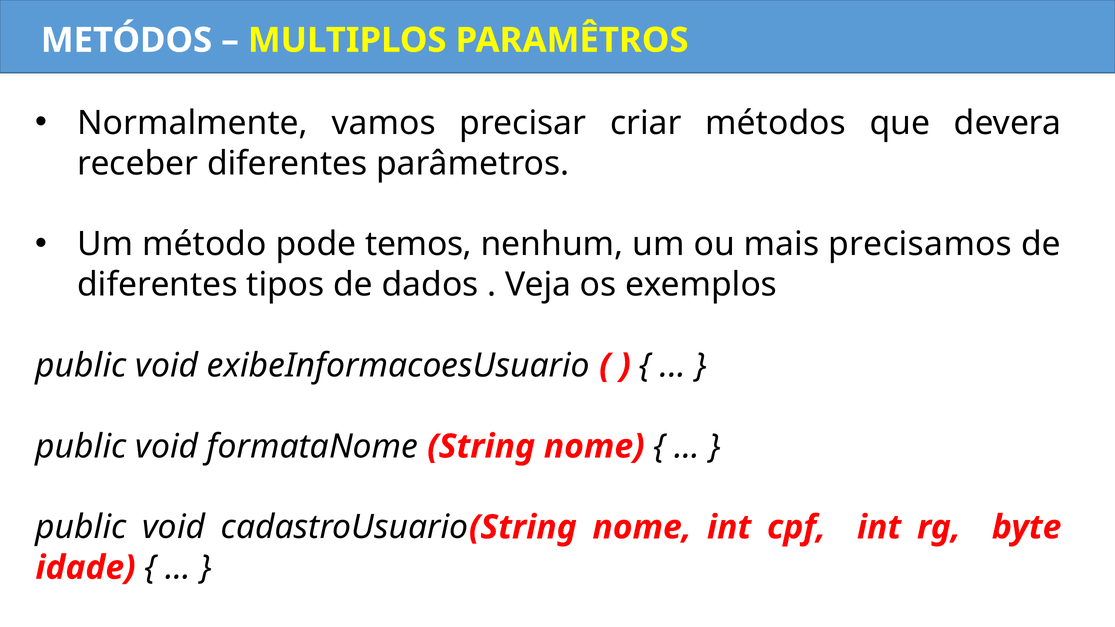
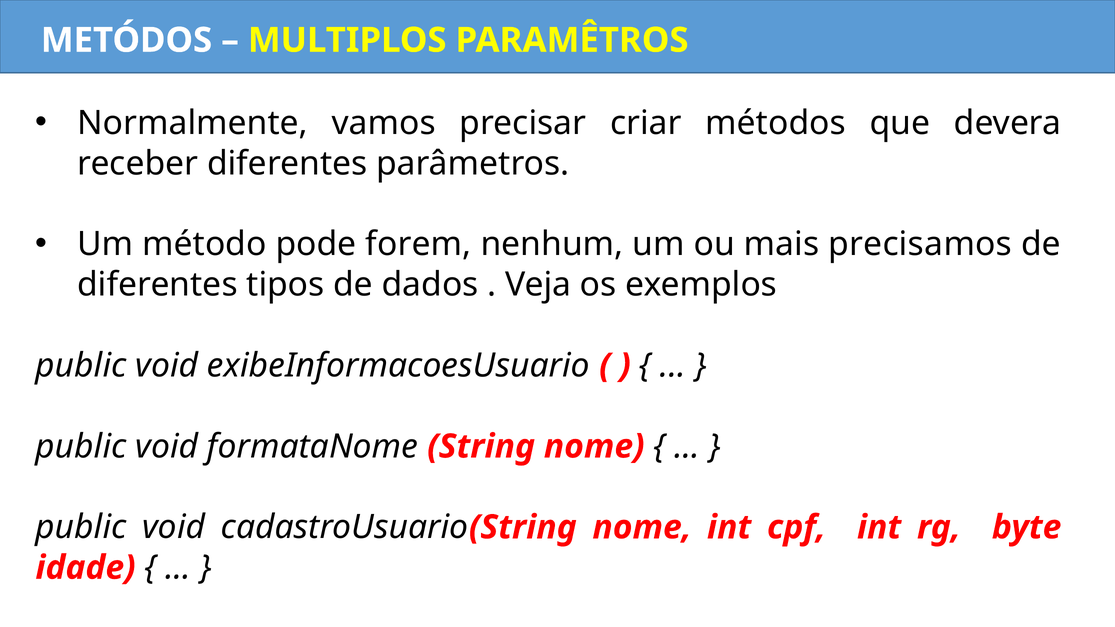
temos: temos -> forem (418, 244)
